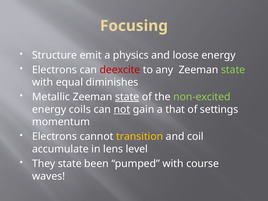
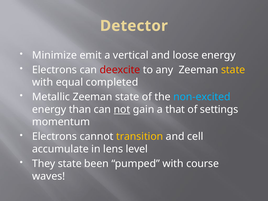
Focusing: Focusing -> Detector (134, 26)
Structure: Structure -> Minimize (55, 55)
physics: physics -> vertical (131, 55)
state colour: light green -> yellow (233, 70)
diminishes: diminishes -> completed (112, 82)
state underline: present -> none (127, 97)
non-excited colour: light green -> light blue (202, 97)
coils: coils -> than (80, 109)
coil: coil -> cell (195, 137)
